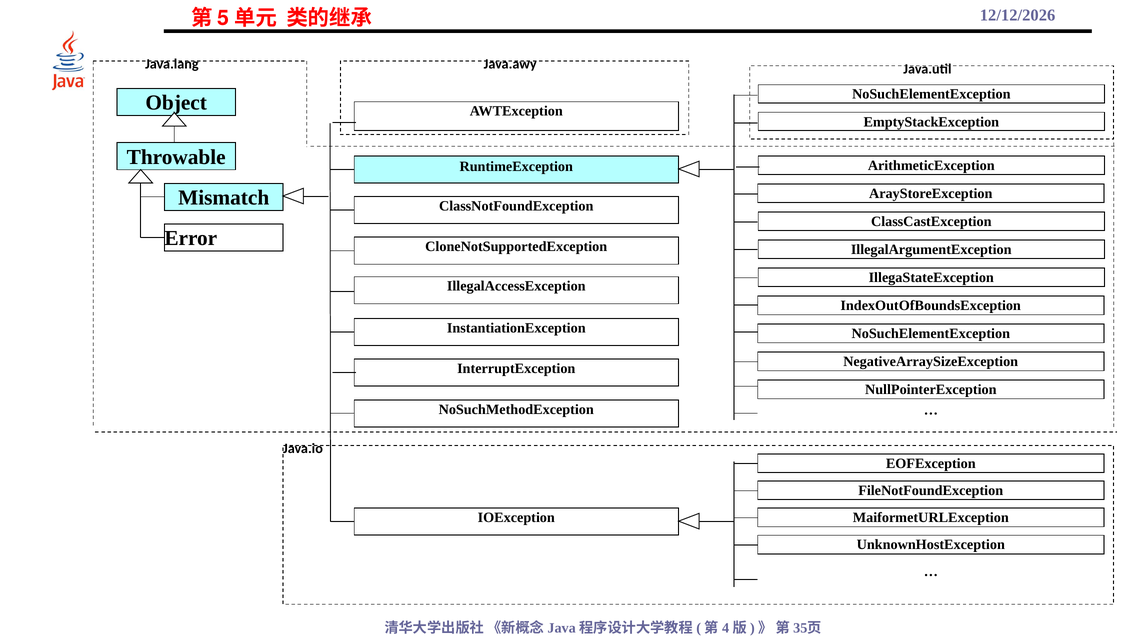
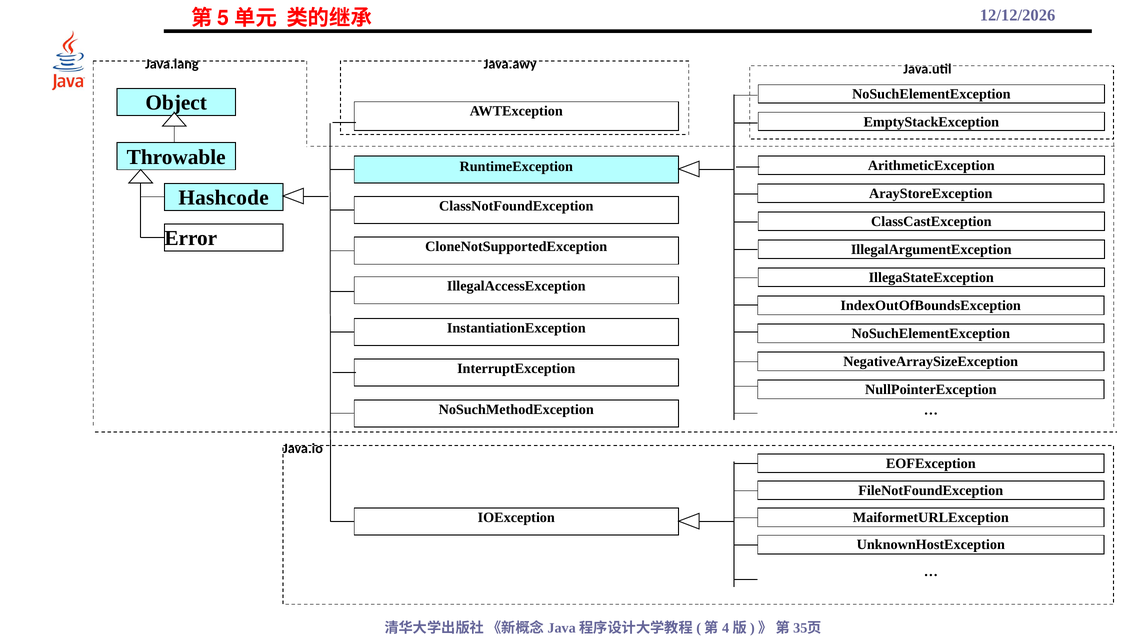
Mismatch: Mismatch -> Hashcode (224, 197)
